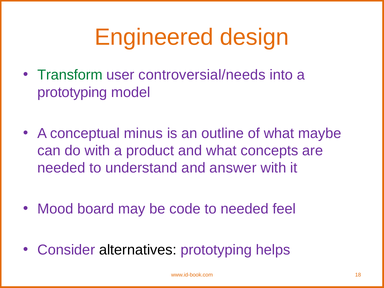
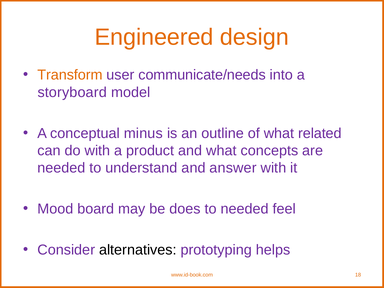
Transform colour: green -> orange (70, 75)
controversial/needs: controversial/needs -> communicate/needs (202, 75)
prototyping: prototyping -> storyboard (72, 92)
maybe: maybe -> related (320, 133)
code: code -> does (185, 209)
